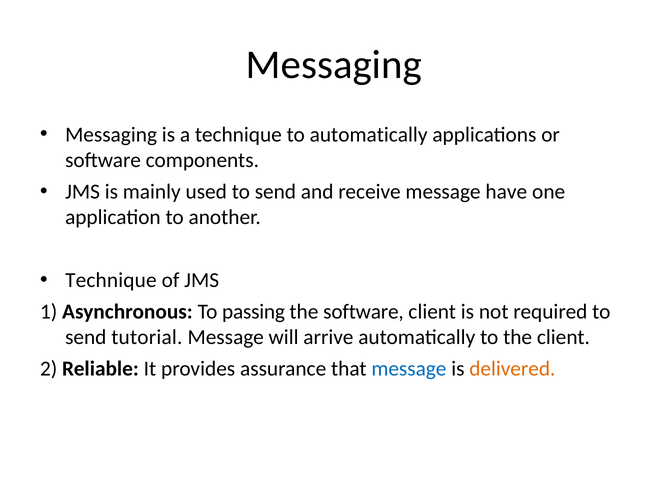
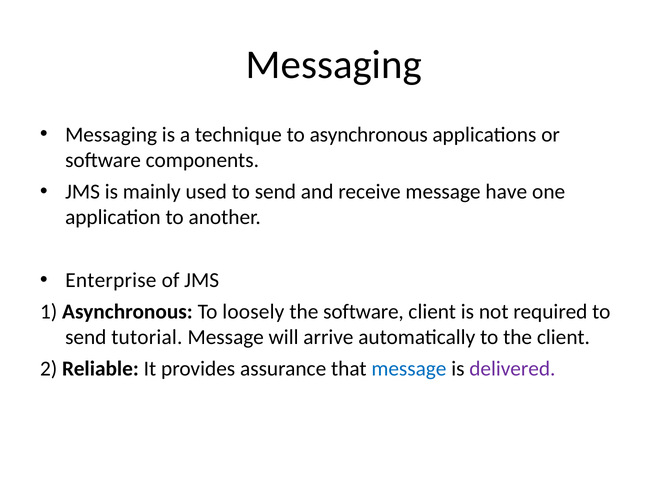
to automatically: automatically -> asynchronous (369, 135)
Technique: Technique -> Enterprise (111, 280)
passing: passing -> loosely (253, 312)
delivered colour: orange -> purple (512, 369)
